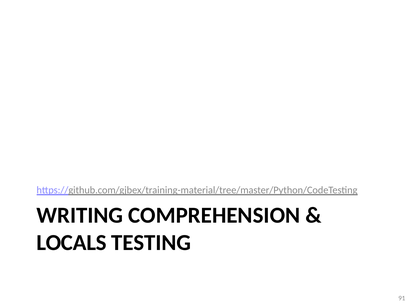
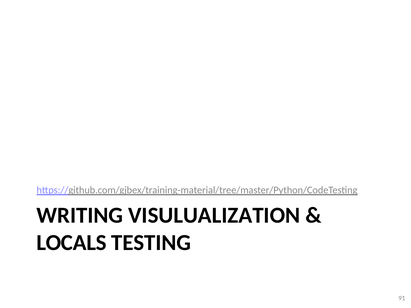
COMPREHENSION: COMPREHENSION -> VISULUALIZATION (214, 215)
